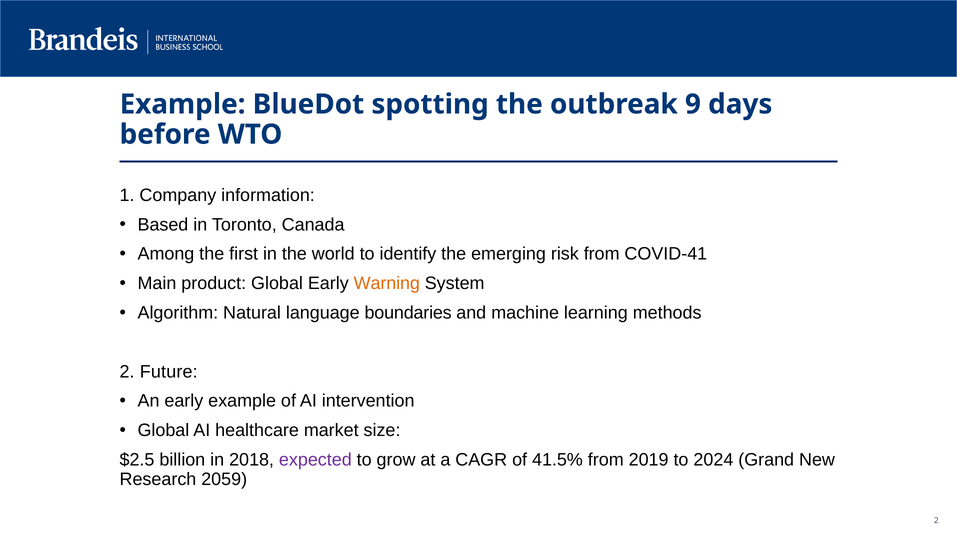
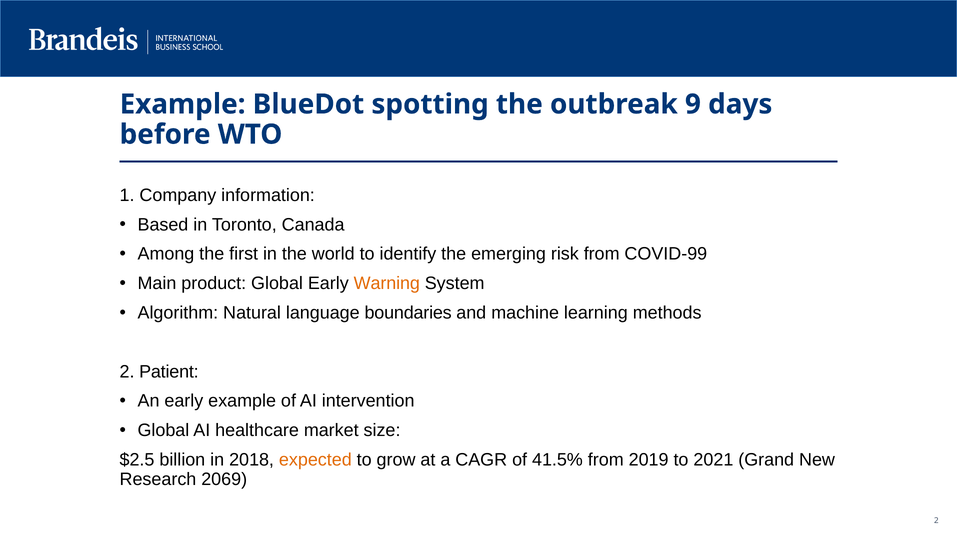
COVID-41: COVID-41 -> COVID-99 (666, 254)
Future: Future -> Patient (169, 371)
expected colour: purple -> orange (315, 459)
2024: 2024 -> 2021 (713, 459)
2059: 2059 -> 2069 (224, 479)
